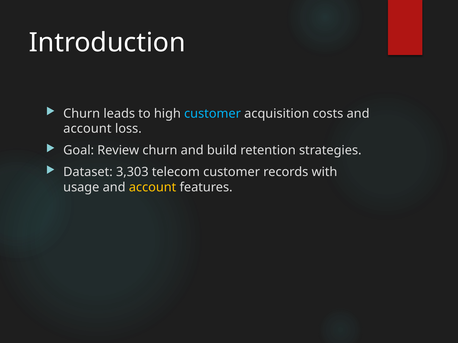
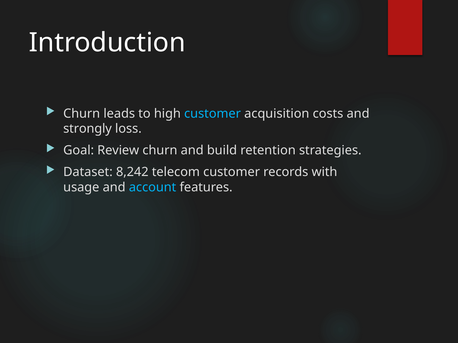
account: account -> strongly (88, 129)
3,303: 3,303 -> 8,242 (132, 172)
account colour: yellow -> light blue (153, 187)
